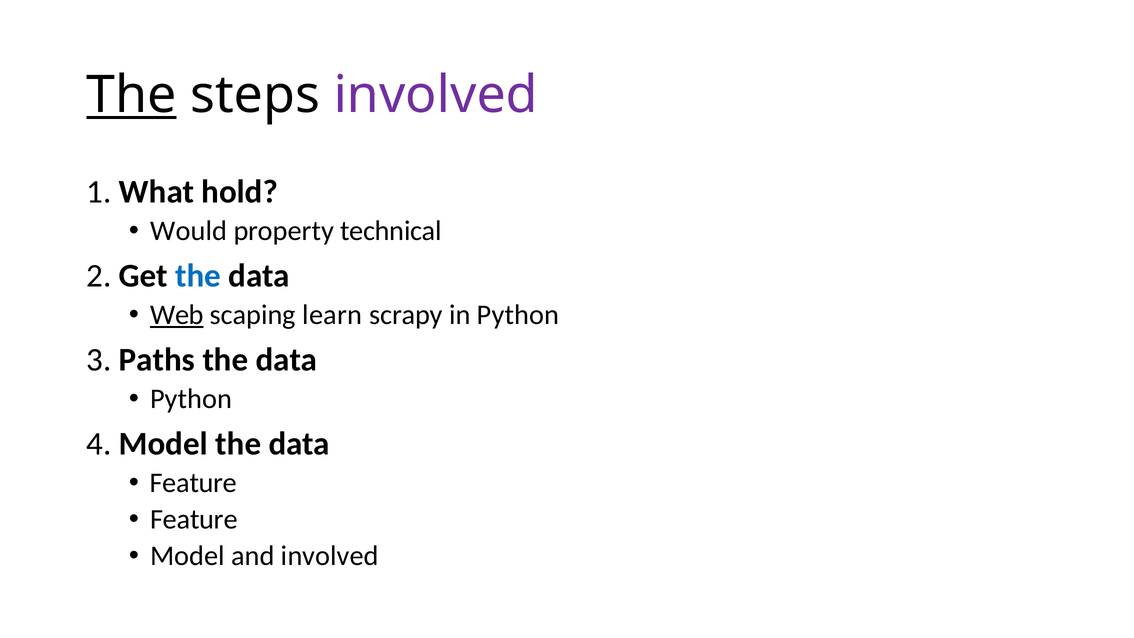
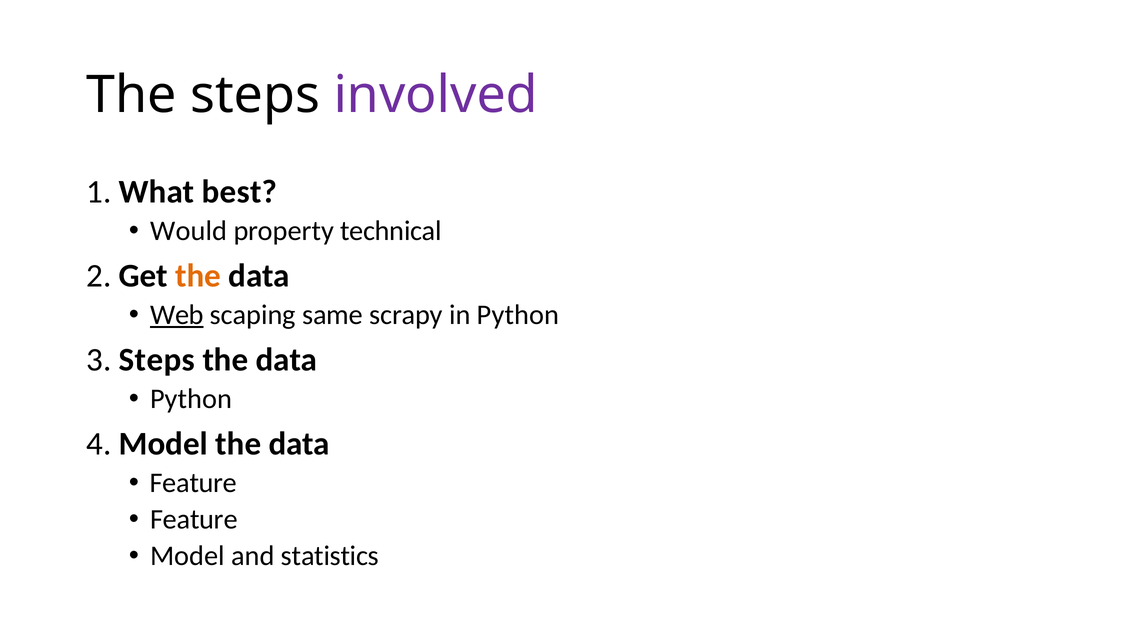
The underline: present -> none (132, 95)
hold: hold -> best (239, 192)
the colour: blue -> orange (198, 276)
learn: learn -> same (333, 315)
3 Paths: Paths -> Steps (157, 360)
and involved: involved -> statistics (330, 556)
